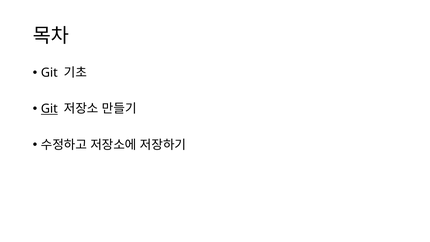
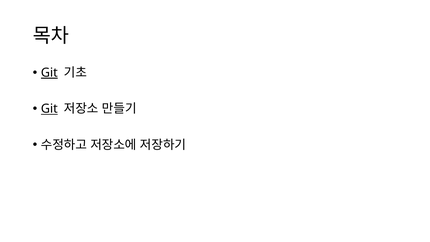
Git underline: none -> present (49, 73)
